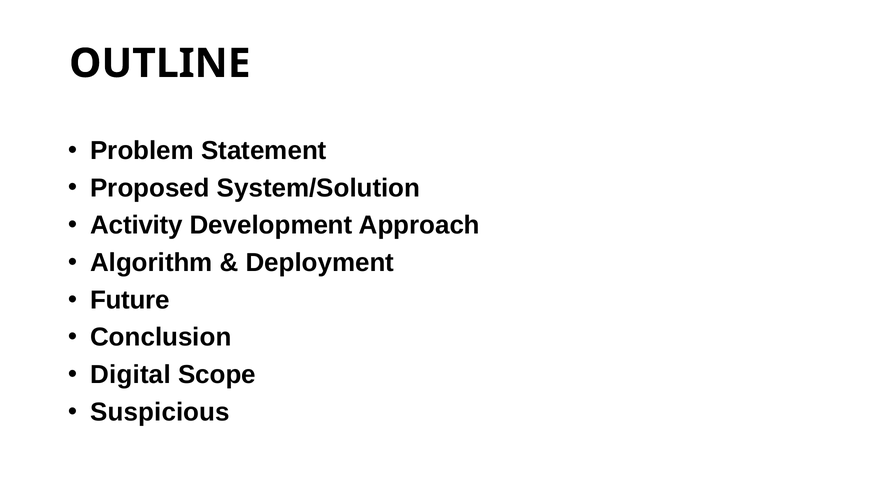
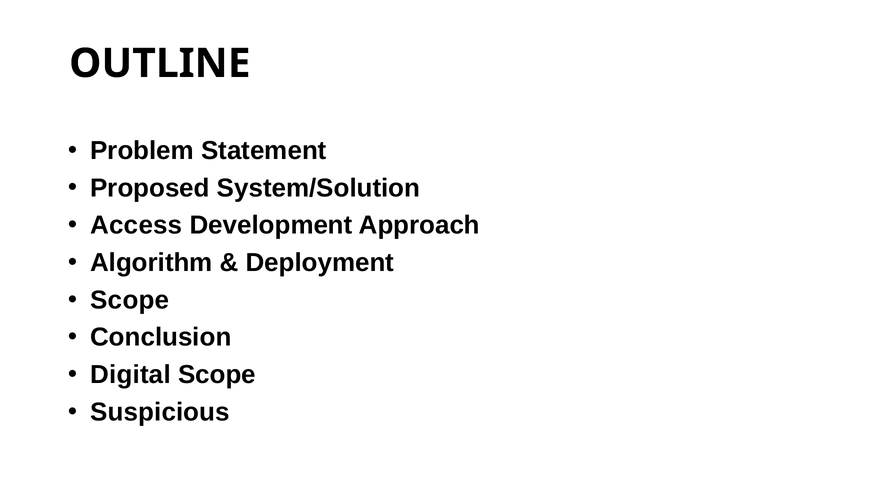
Activity: Activity -> Access (136, 225)
Future: Future -> Scope (130, 300)
